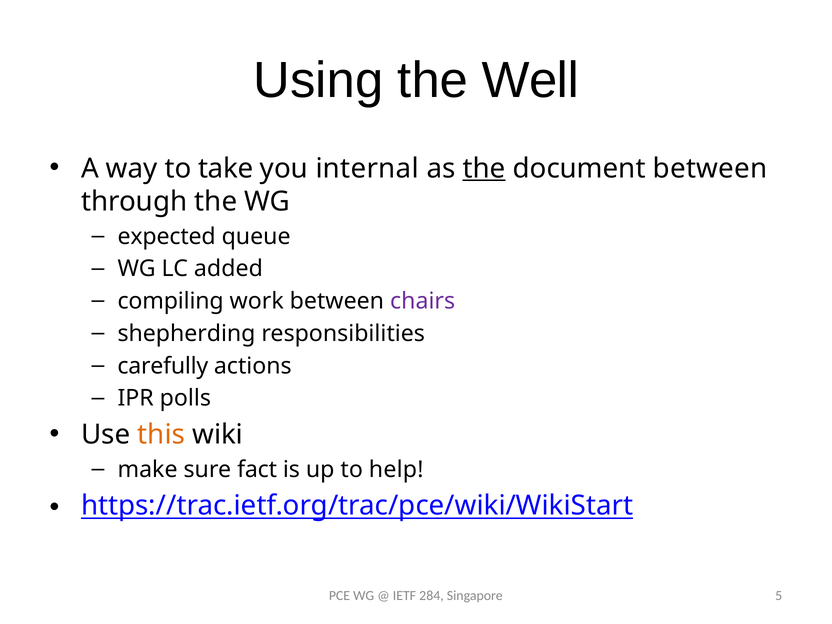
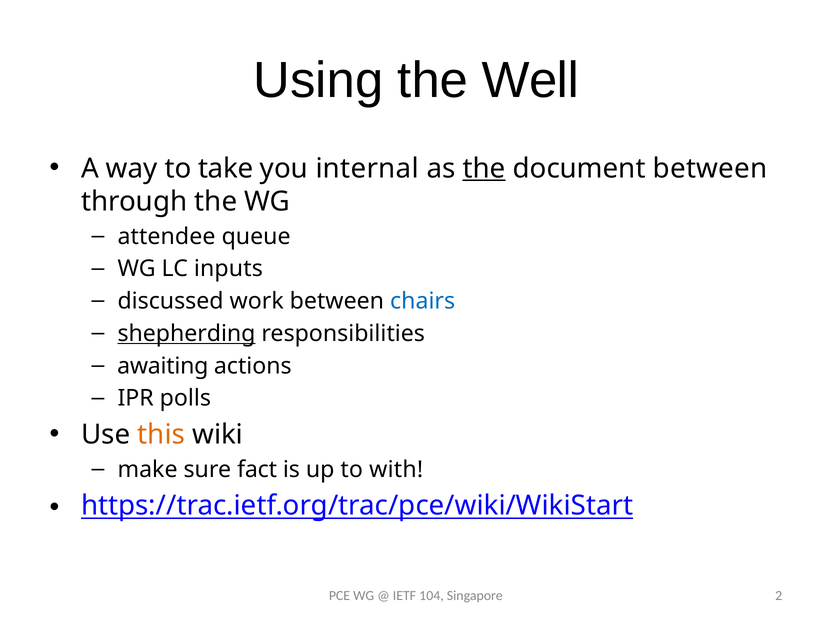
expected: expected -> attendee (166, 236)
added: added -> inputs (228, 269)
compiling: compiling -> discussed (171, 301)
chairs colour: purple -> blue (423, 301)
shepherding underline: none -> present (186, 334)
carefully: carefully -> awaiting (163, 366)
help: help -> with (396, 469)
284: 284 -> 104 (431, 596)
5: 5 -> 2 (779, 596)
